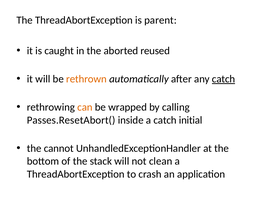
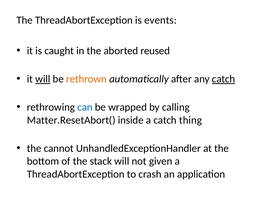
parent: parent -> events (160, 20)
will underline: none -> present (43, 79)
can colour: orange -> blue (85, 107)
Passes.ResetAbort(: Passes.ResetAbort( -> Matter.ResetAbort( (71, 120)
initial: initial -> thing (191, 120)
clean: clean -> given (161, 161)
